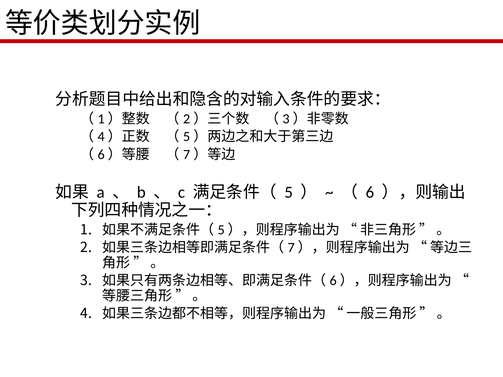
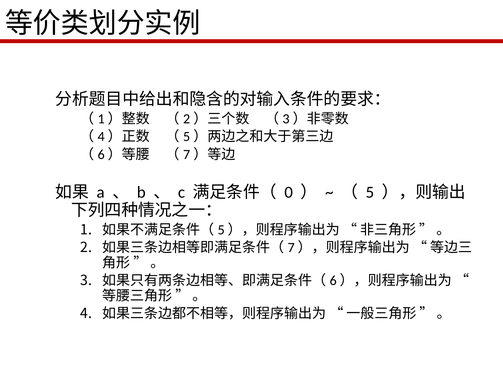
5: 5 -> 0 (289, 192)
6: 6 -> 5 (370, 192)
